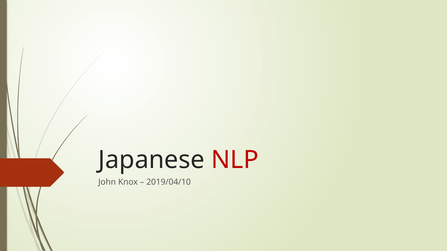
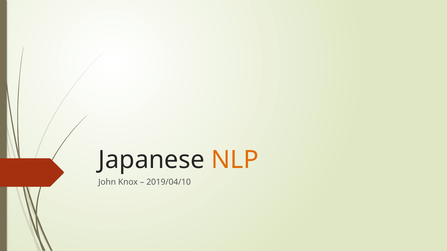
NLP colour: red -> orange (235, 160)
